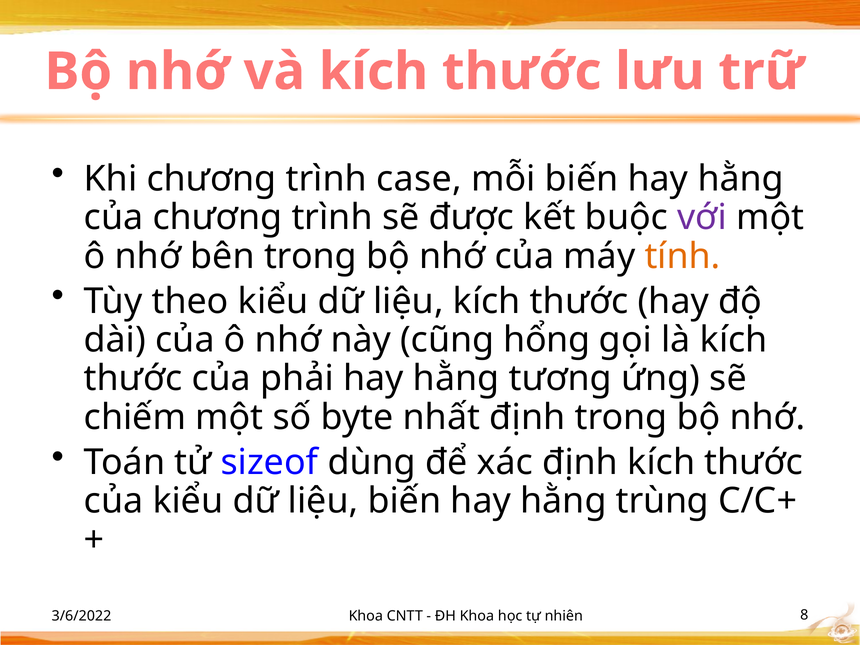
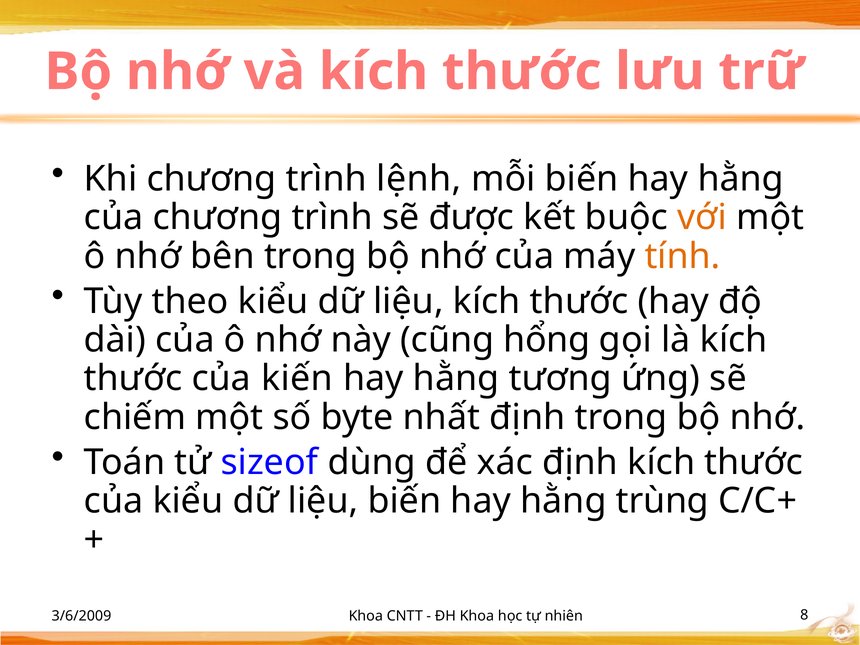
case: case -> lệnh (419, 179)
với colour: purple -> orange (702, 218)
phải: phải -> kiến (297, 379)
3/6/2022: 3/6/2022 -> 3/6/2009 (81, 616)
